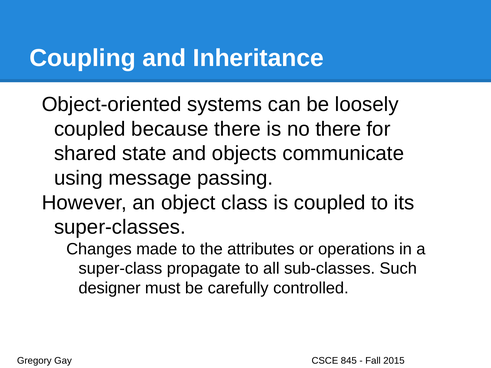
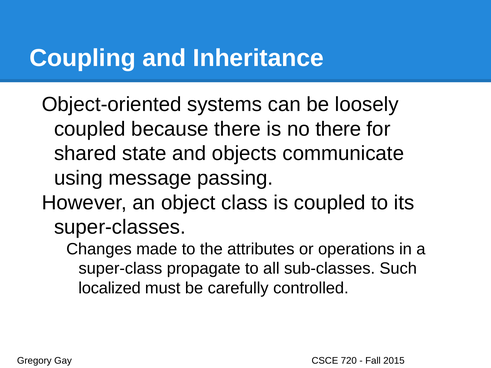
designer: designer -> localized (110, 288)
845: 845 -> 720 (349, 361)
